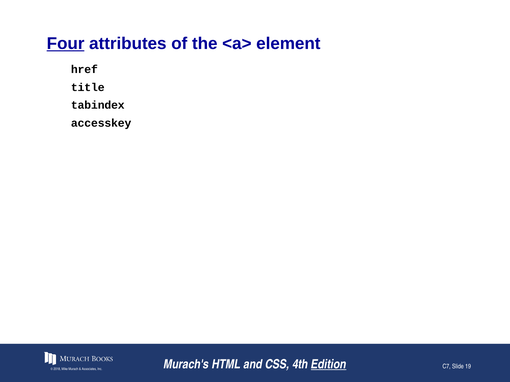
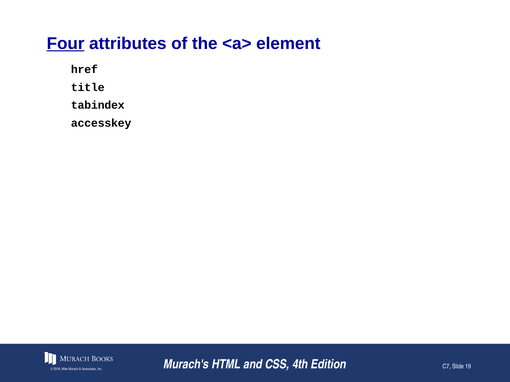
Edition underline: present -> none (329, 365)
